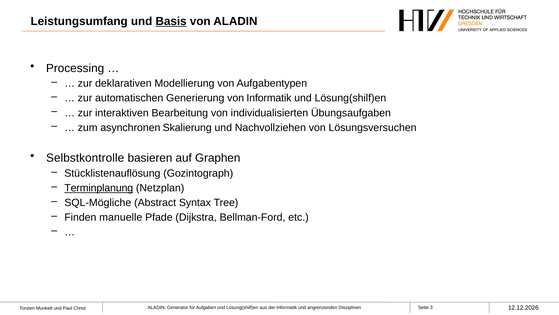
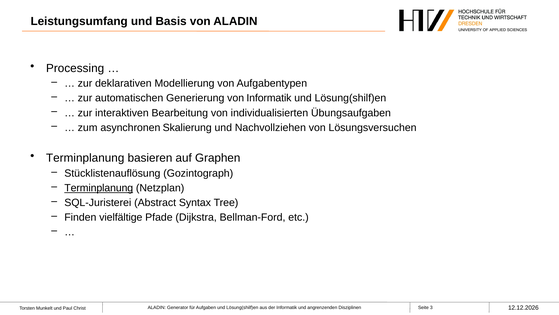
Basis underline: present -> none (171, 21)
Selbstkontrolle: Selbstkontrolle -> Terminplanung (85, 158)
SQL-Mögliche: SQL-Mögliche -> SQL-Juristerei (98, 202)
manuelle: manuelle -> vielfältige (121, 217)
